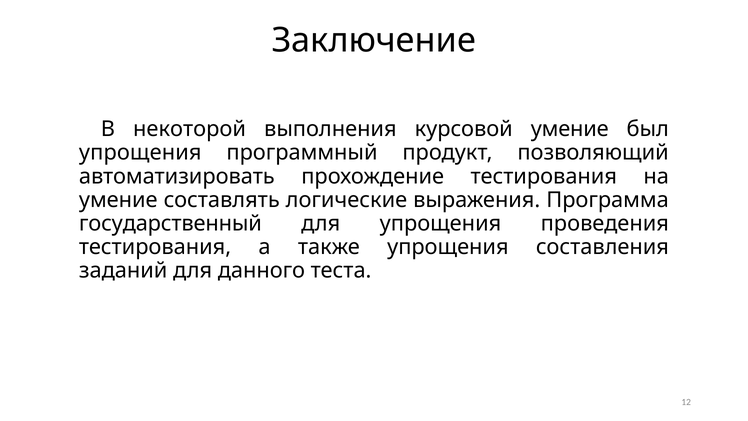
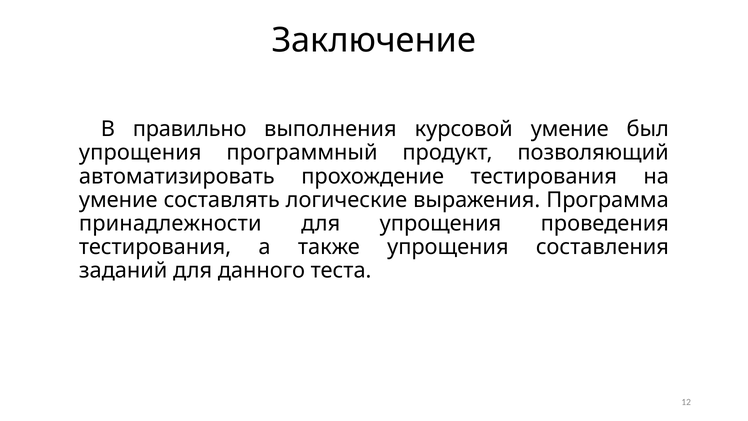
некоторой: некоторой -> правильно (190, 129)
государственный: государственный -> принадлежности (170, 223)
